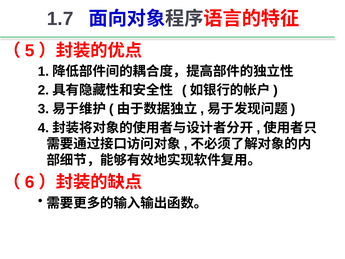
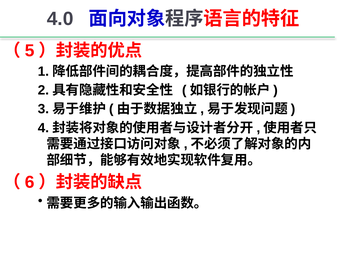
1.7: 1.7 -> 4.0 (60, 19)
